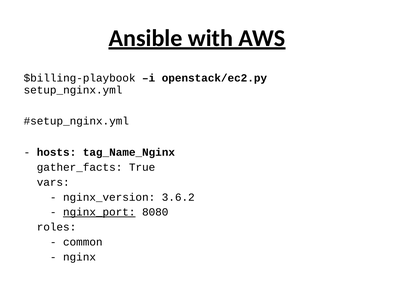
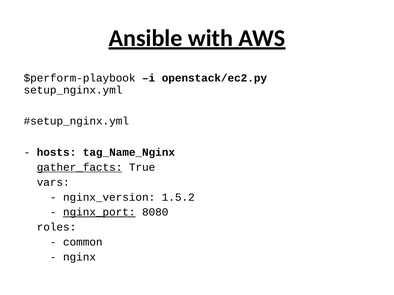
$billing-playbook: $billing-playbook -> $perform-playbook (80, 78)
gather_facts underline: none -> present (80, 168)
3.6.2: 3.6.2 -> 1.5.2 (178, 197)
